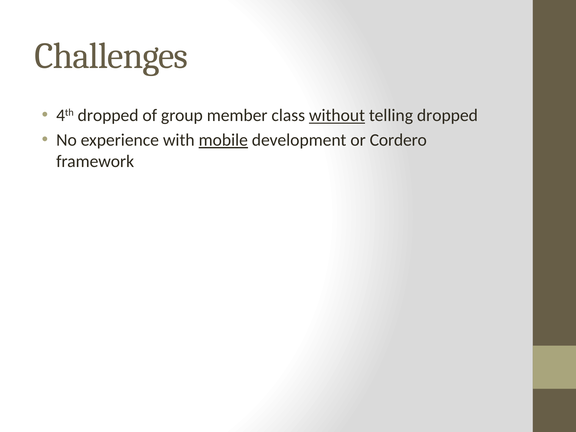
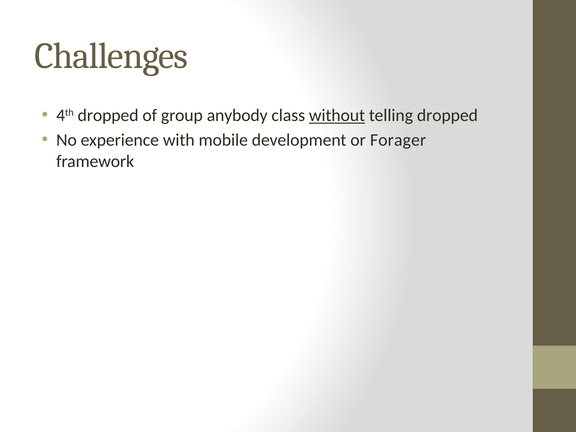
member: member -> anybody (237, 115)
mobile underline: present -> none (223, 140)
Cordero: Cordero -> Forager (398, 140)
